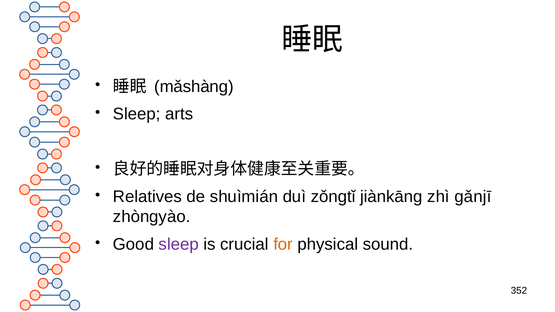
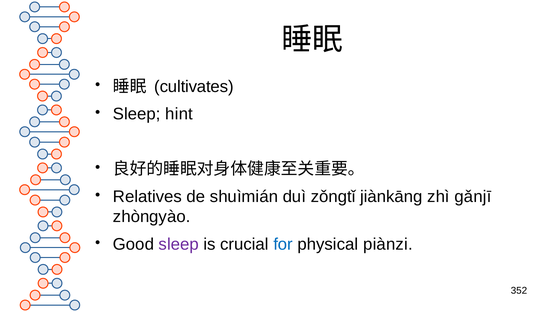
mǎshàng: mǎshàng -> cultivates (194, 87)
arts: arts -> hint (179, 114)
for colour: orange -> blue (283, 244)
sound: sound -> piànzi (388, 244)
